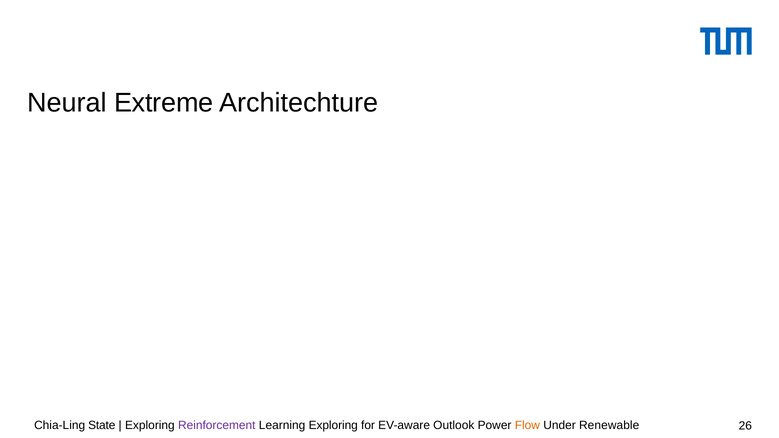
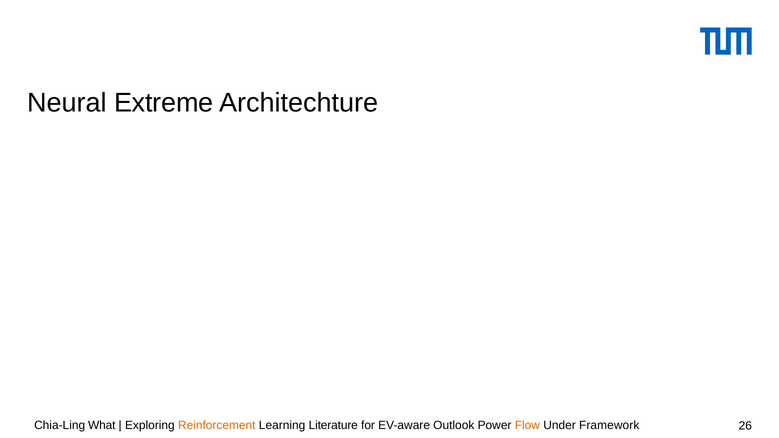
State: State -> What (102, 425)
Reinforcement colour: purple -> orange (217, 425)
Learning Exploring: Exploring -> Literature (333, 425)
Renewable: Renewable -> Framework (609, 425)
